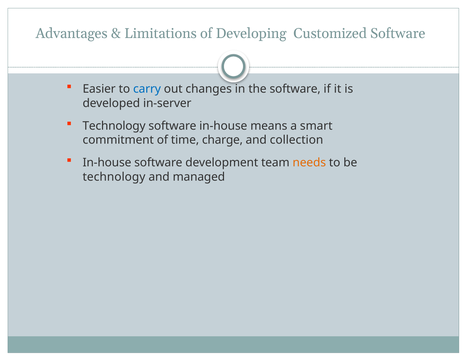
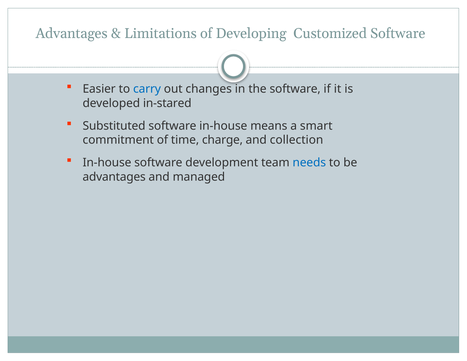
in-server: in-server -> in-stared (167, 103)
Technology: Technology -> Substituted (114, 126)
needs colour: orange -> blue (309, 163)
technology: technology -> advantages (114, 177)
